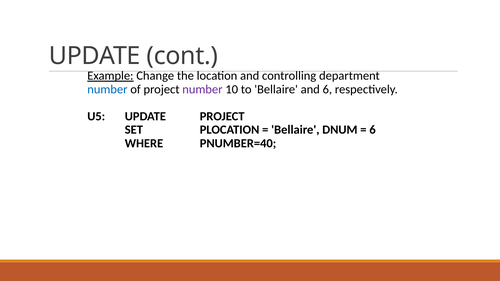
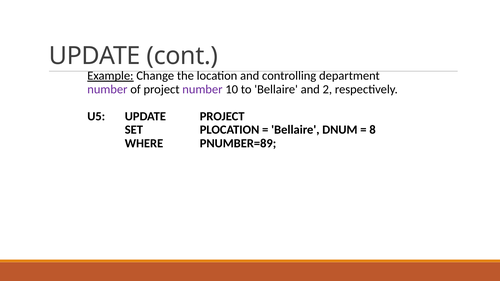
number colour: blue -> purple (107, 89)
and 6: 6 -> 2 (327, 89)
6: 6 -> 8 (373, 130)
PNUMBER=40: PNUMBER=40 -> PNUMBER=89 (238, 143)
